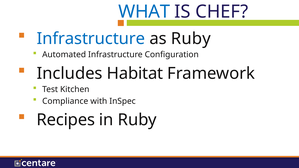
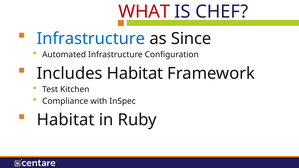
WHAT colour: blue -> red (144, 12)
as Ruby: Ruby -> Since (191, 39)
Recipes: Recipes -> Habitat (66, 120)
